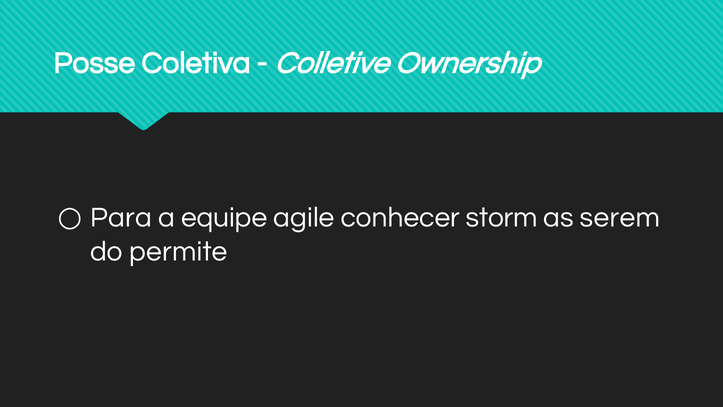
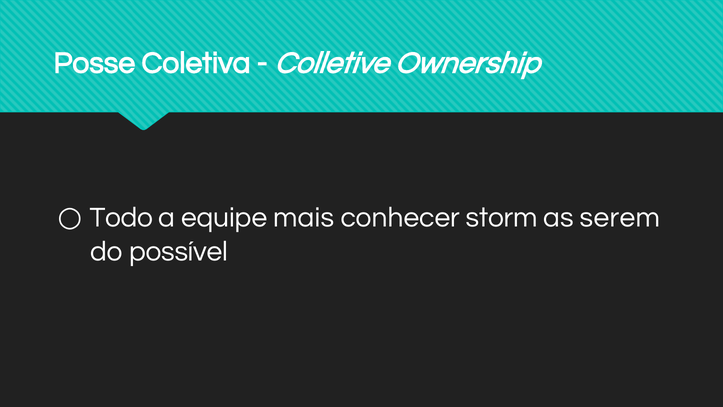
Para: Para -> Todo (121, 217)
agile: agile -> mais (304, 217)
permite: permite -> possível (179, 251)
